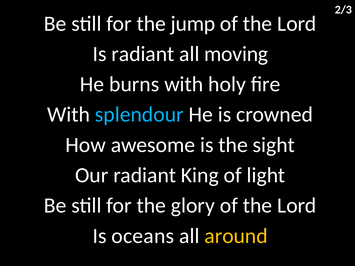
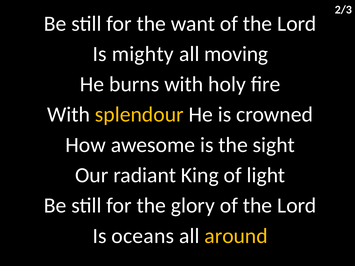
jump: jump -> want (193, 24)
Is radiant: radiant -> mighty (143, 54)
splendour colour: light blue -> yellow (139, 115)
